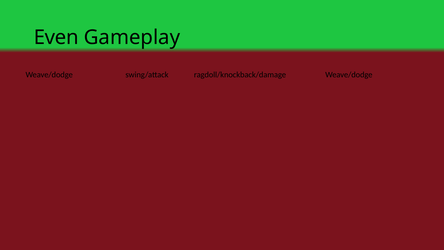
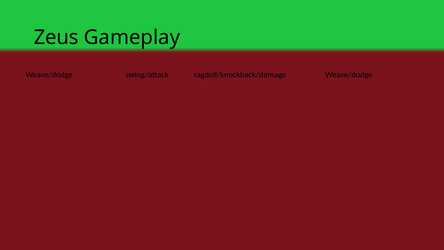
Even: Even -> Zeus (56, 37)
